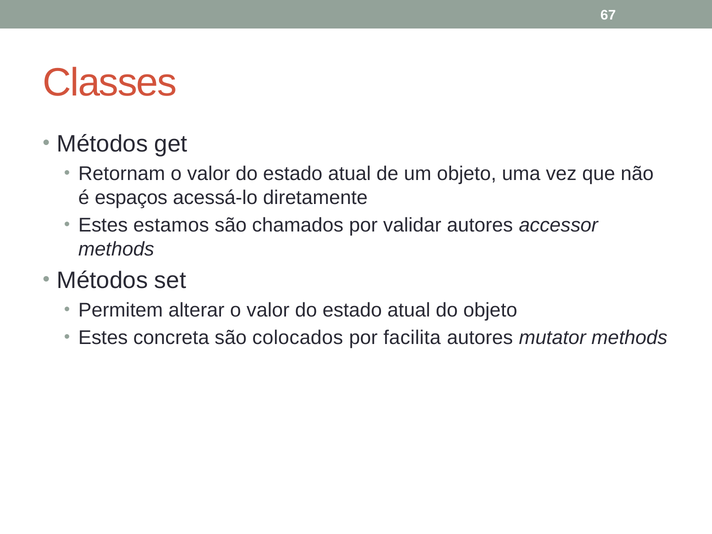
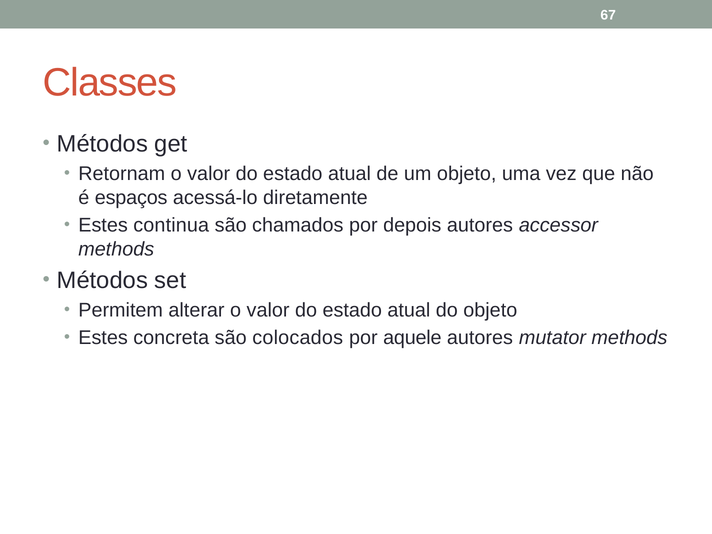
estamos: estamos -> continua (171, 225)
validar: validar -> depois (412, 225)
facilita: facilita -> aquele (412, 338)
